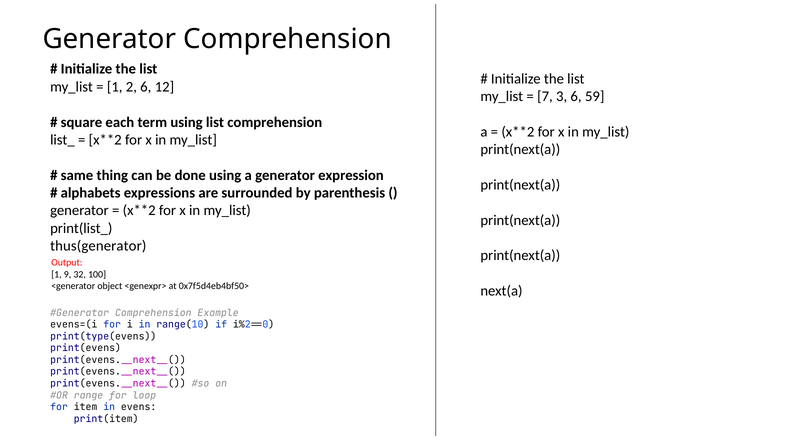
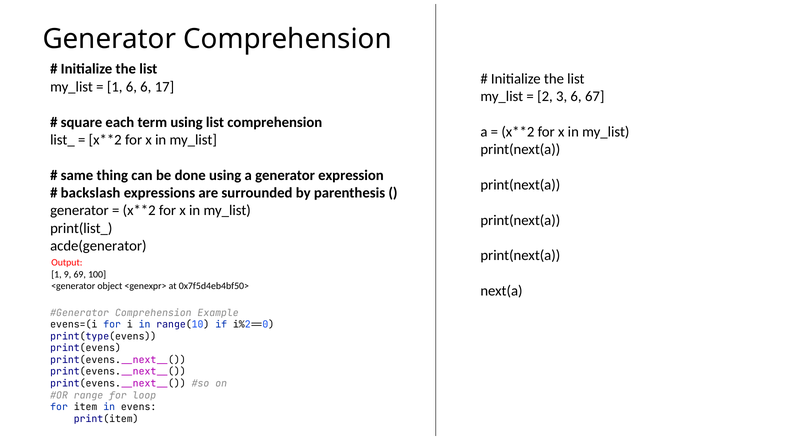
1 2: 2 -> 6 (131, 87)
12: 12 -> 17 (164, 87)
7: 7 -> 2 (545, 96)
59: 59 -> 67 (595, 96)
alphabets: alphabets -> backslash (91, 193)
thus(generator: thus(generator -> acde(generator (98, 246)
32: 32 -> 69 (80, 274)
